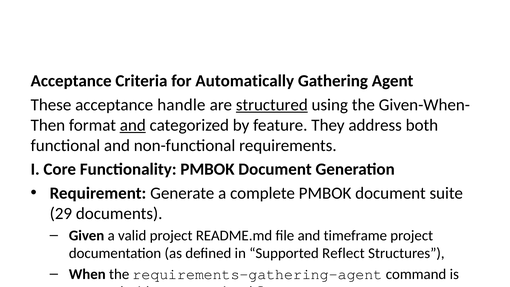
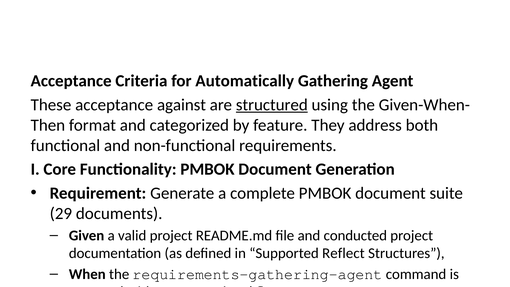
acceptance handle: handle -> against (181, 105)
and underline: present -> none (133, 125)
and timeframe: timeframe -> conducted (355, 235)
